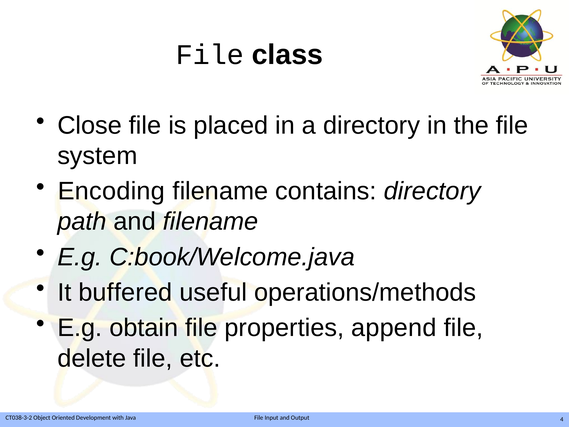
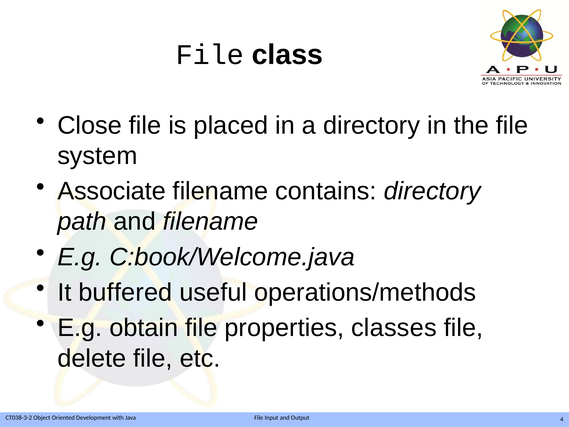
Encoding: Encoding -> Associate (112, 191)
append: append -> classes (394, 328)
